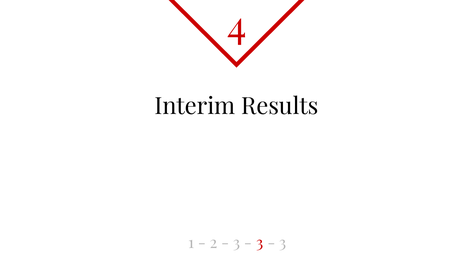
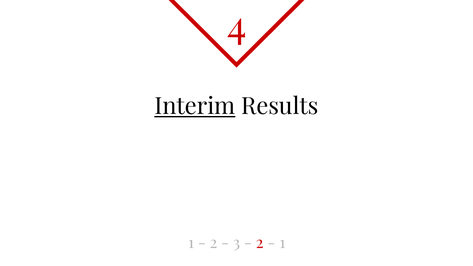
Interim underline: none -> present (195, 106)
3: 3 -> 2 (260, 243)
3: 3 -> 1 (282, 243)
